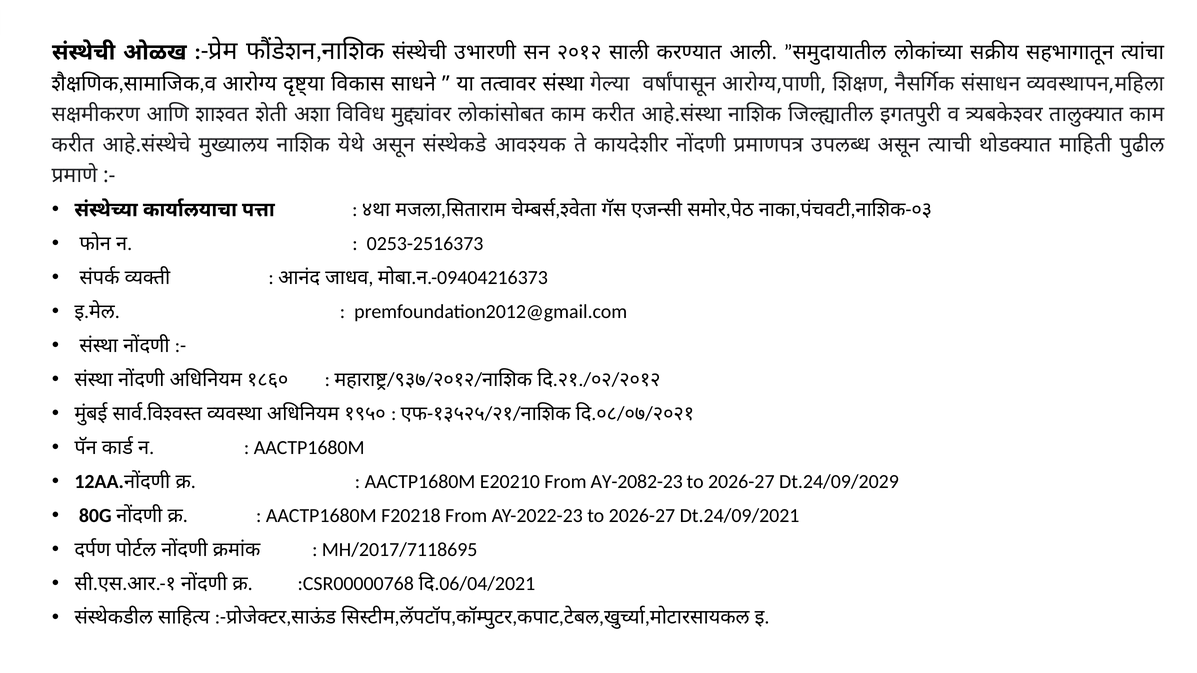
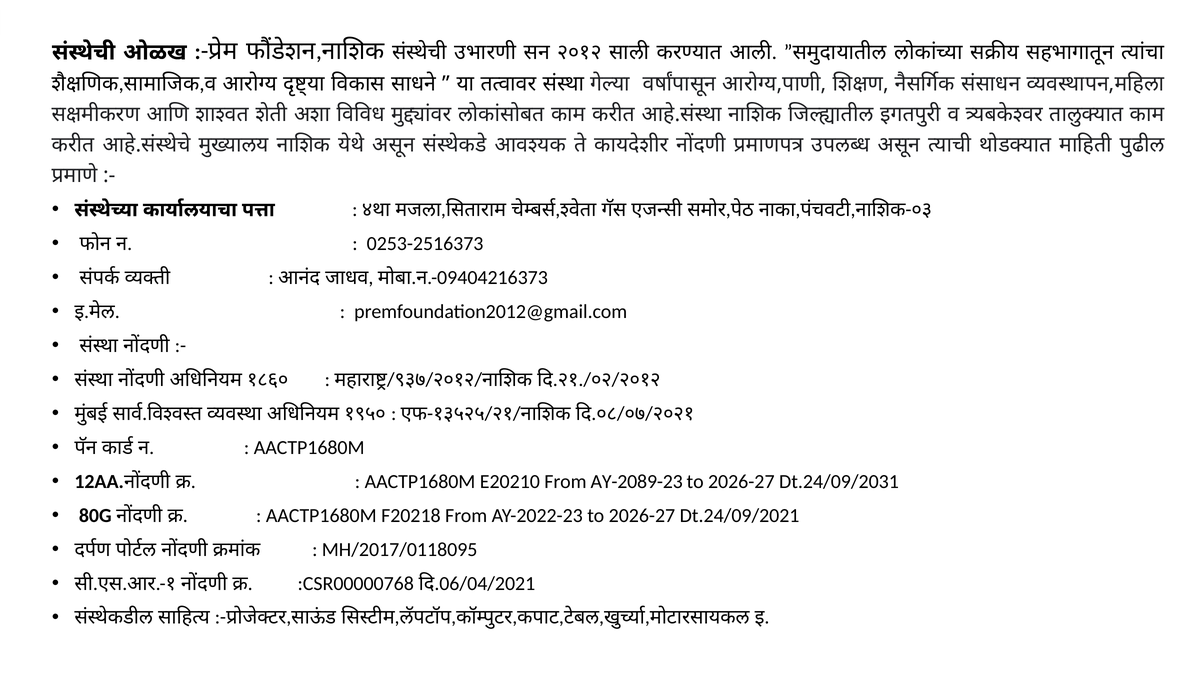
AY-2082-23: AY-2082-23 -> AY-2089-23 (637, 482)
Dt.24/09/2029: Dt.24/09/2029 -> Dt.24/09/2031 (839, 482)
MH/2017/7118695: MH/2017/7118695 -> MH/2017/0118095 (400, 550)
